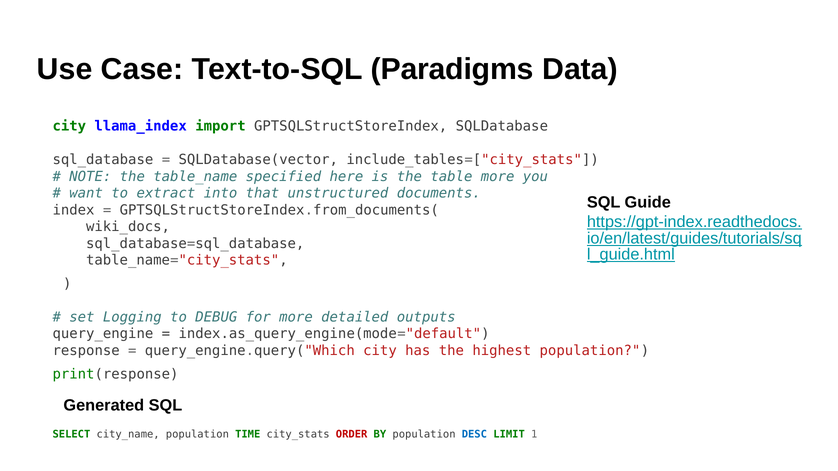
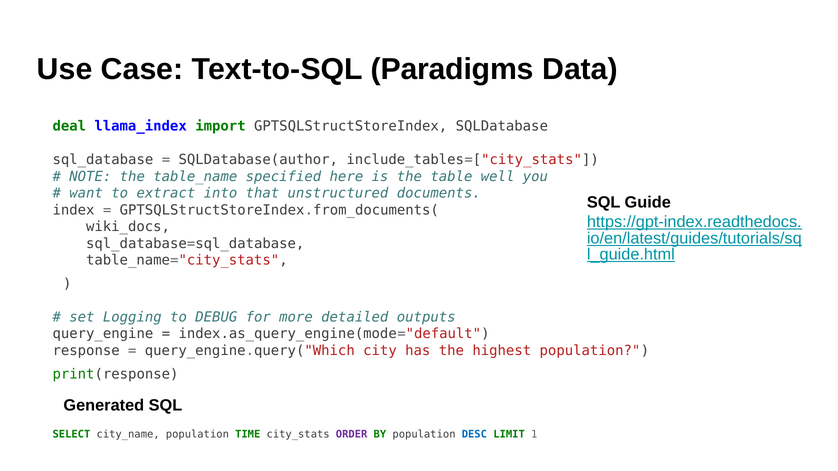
city: city -> deal (69, 126)
SQLDatabase(vector: SQLDatabase(vector -> SQLDatabase(author (258, 160)
table more: more -> well (498, 177)
ORDER colour: red -> purple (352, 435)
